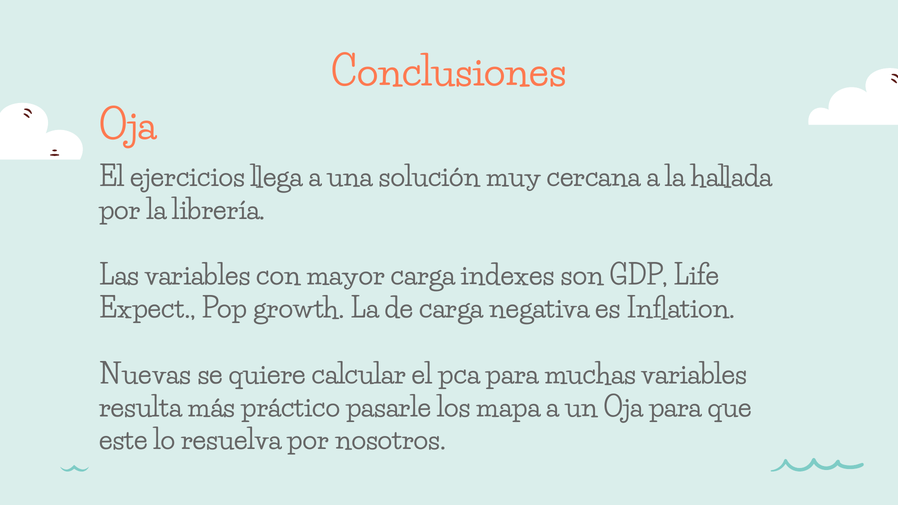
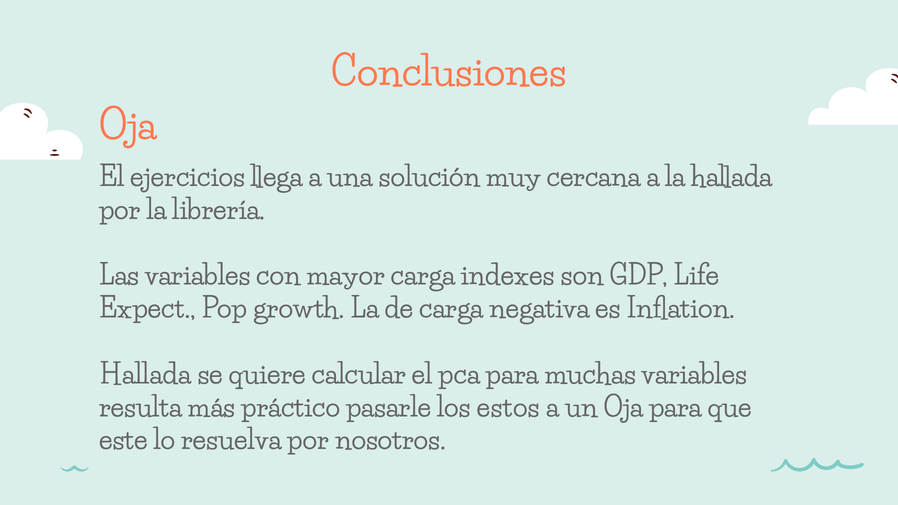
Nuevas: Nuevas -> Hallada (145, 375)
mapa: mapa -> estos (508, 408)
